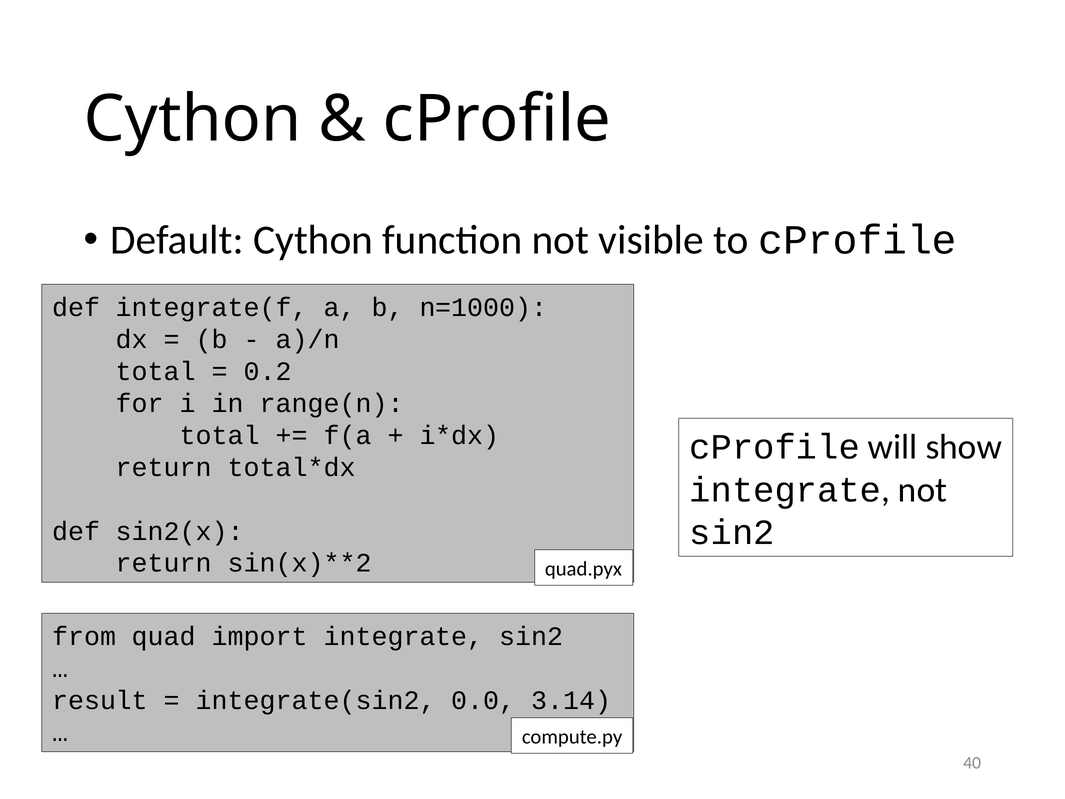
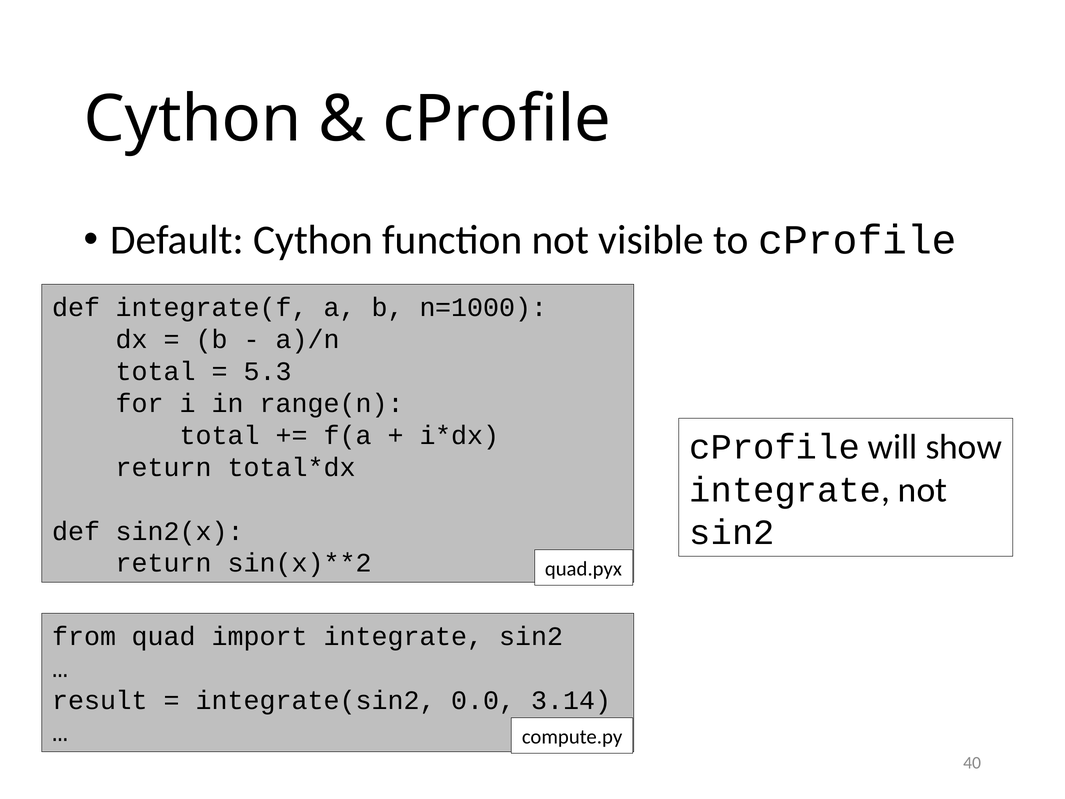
0.2: 0.2 -> 5.3 (268, 371)
